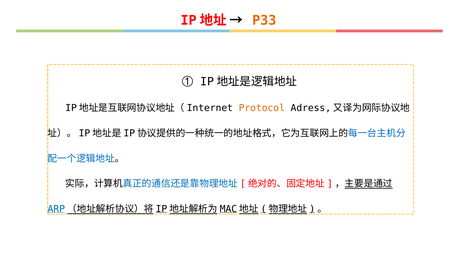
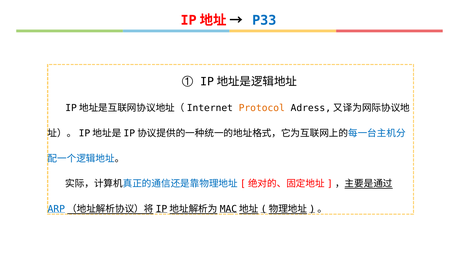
P33 colour: orange -> blue (264, 20)
